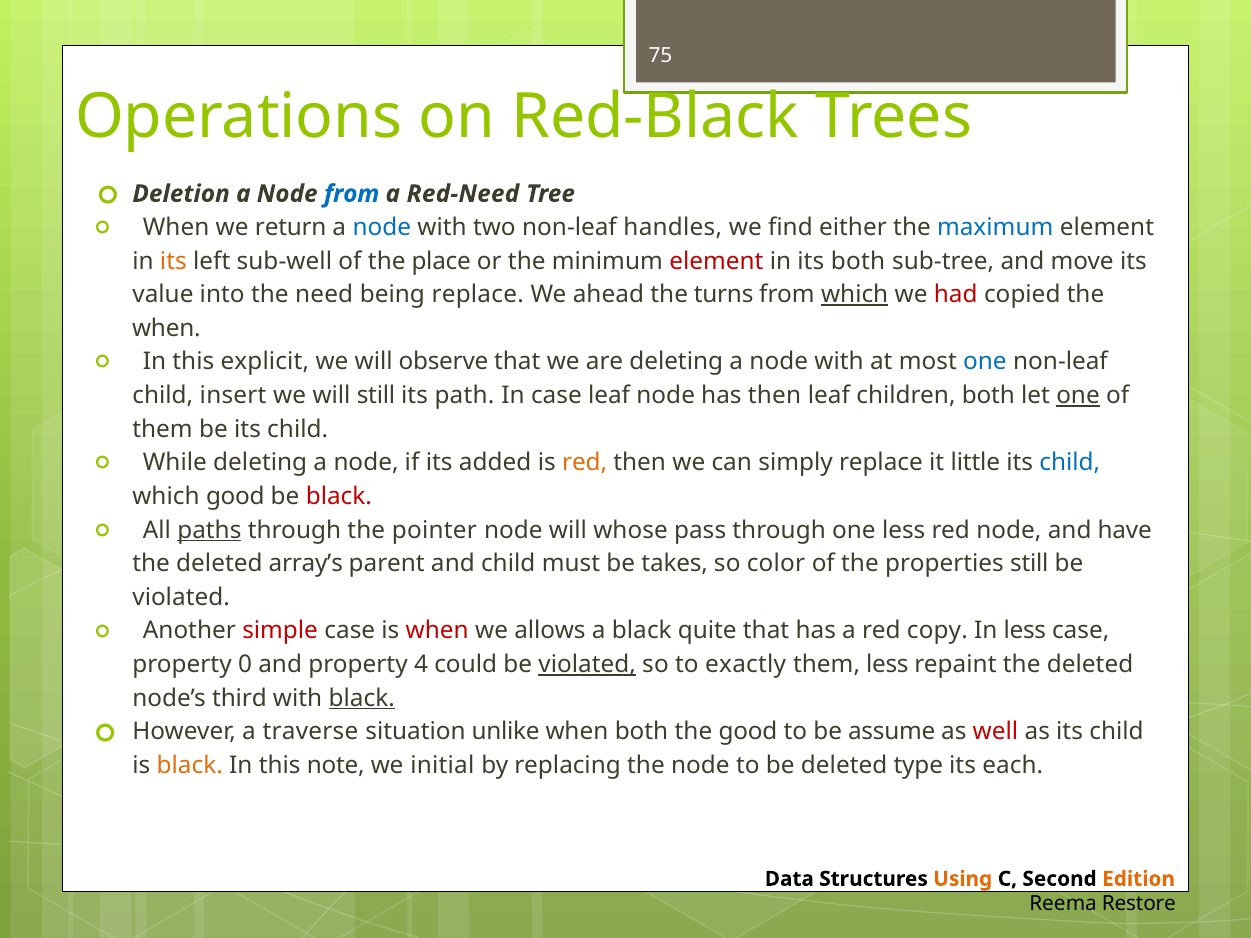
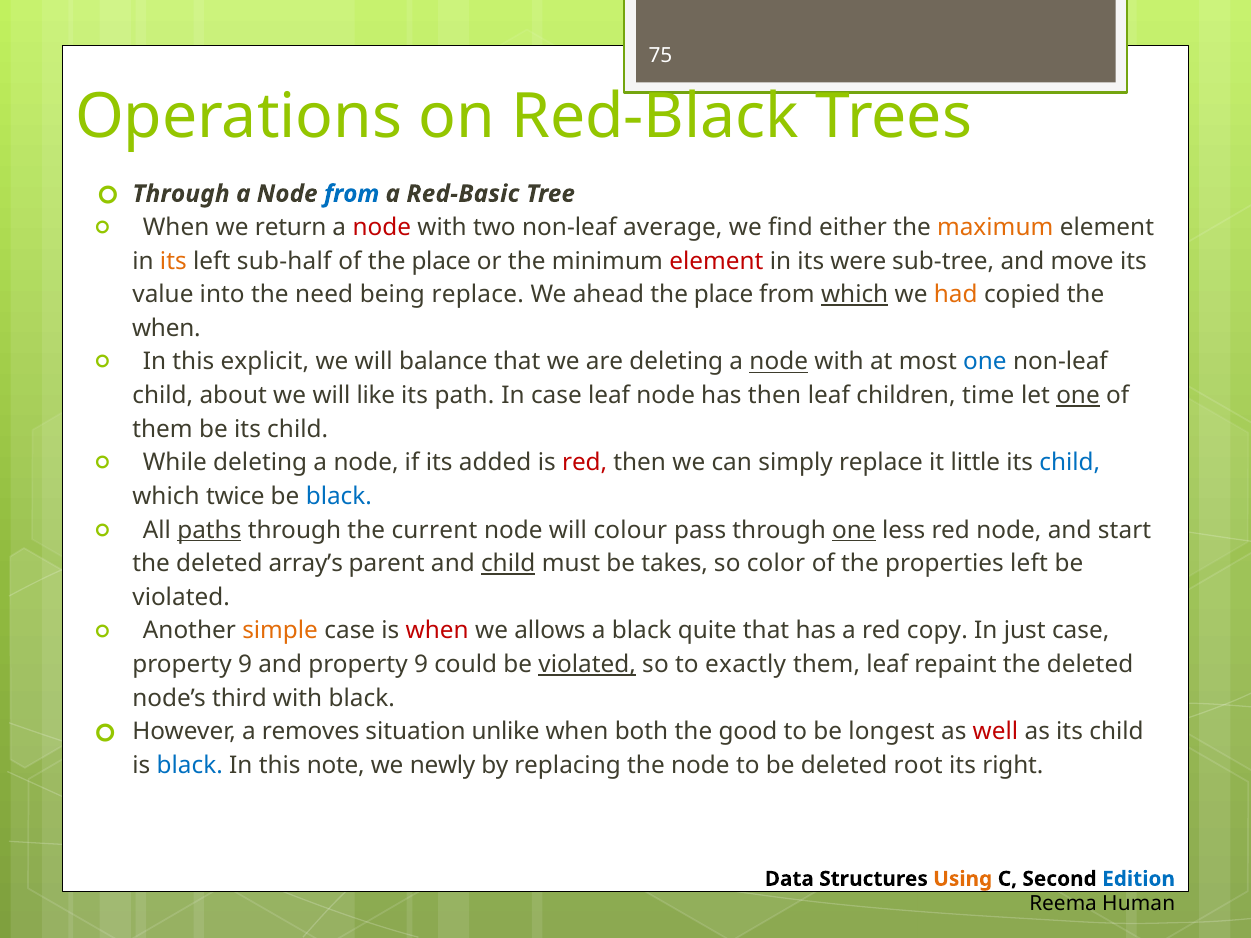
Deletion: Deletion -> Through (181, 194)
Red-Need: Red-Need -> Red-Basic (463, 194)
node colour: blue -> red (382, 227)
handles: handles -> average (673, 227)
maximum colour: blue -> orange (995, 227)
sub-well: sub-well -> sub-half (284, 261)
its both: both -> were (858, 261)
turns: turns -> place (724, 295)
had colour: red -> orange (956, 295)
observe: observe -> balance (443, 362)
node underline: none -> present (779, 362)
insert: insert -> about (233, 396)
will still: still -> like (376, 396)
children both: both -> time (988, 396)
red colour: orange -> red (585, 463)
which good: good -> twice (235, 497)
black colour: red -> blue (339, 497)
pointer: pointer -> current (434, 530)
whose: whose -> colour (630, 530)
one underline: none -> present (854, 530)
have: have -> start (1125, 530)
child underline: none -> present (508, 564)
properties still: still -> left (1029, 564)
simple colour: red -> orange (280, 631)
In less: less -> just (1025, 631)
0: 0 -> 9 (245, 665)
and property 4: 4 -> 9 (421, 665)
them less: less -> leaf (887, 665)
black underline: present -> none (362, 698)
traverse: traverse -> removes (311, 732)
assume: assume -> longest (891, 732)
black colour: orange -> blue (190, 766)
initial: initial -> newly (443, 766)
type: type -> root (918, 766)
each: each -> right (1013, 766)
Edition colour: orange -> blue (1139, 879)
Restore: Restore -> Human (1139, 904)
